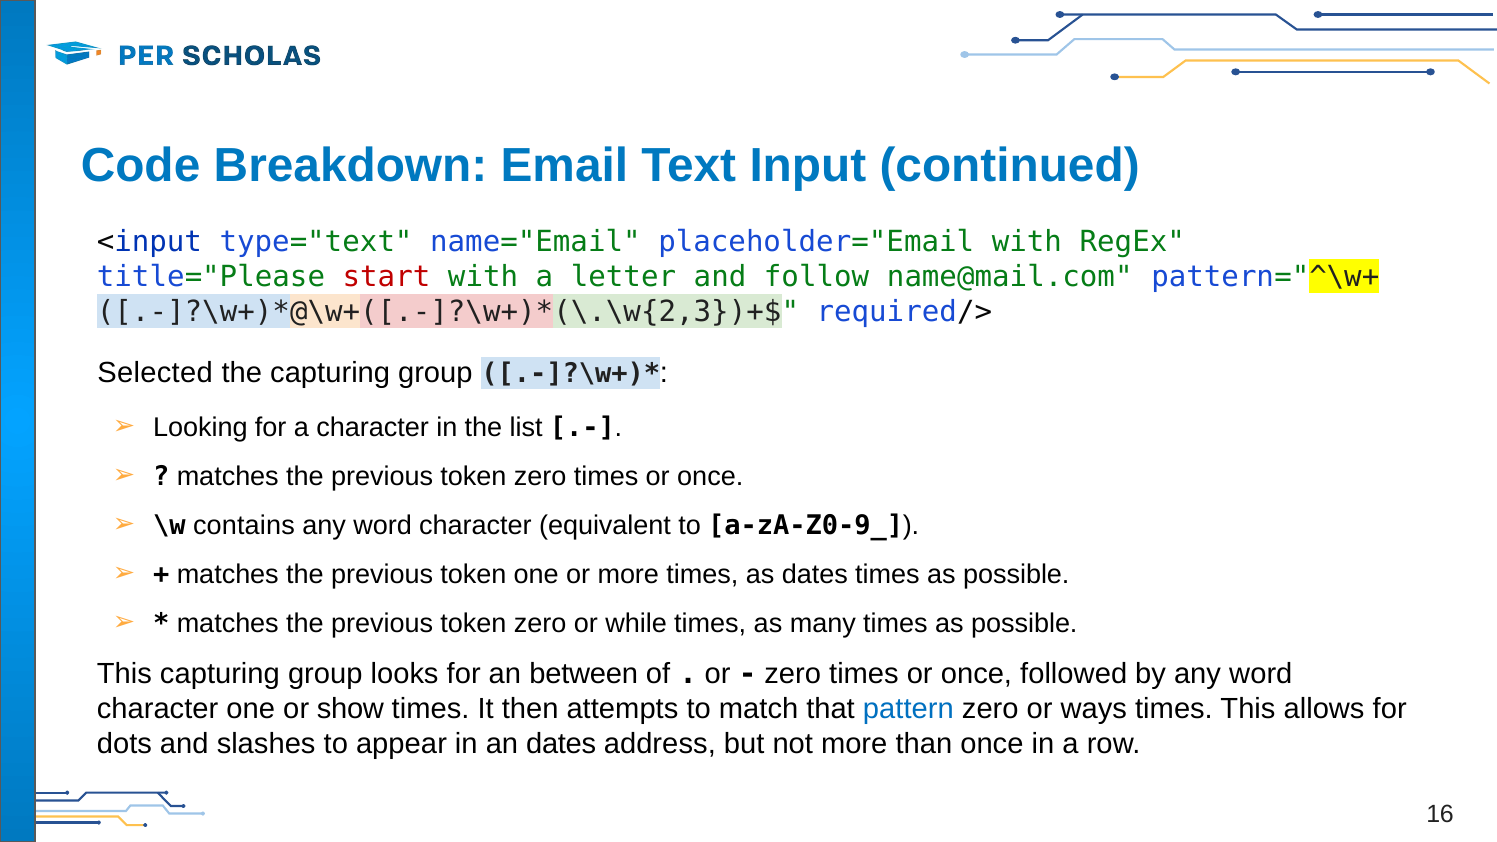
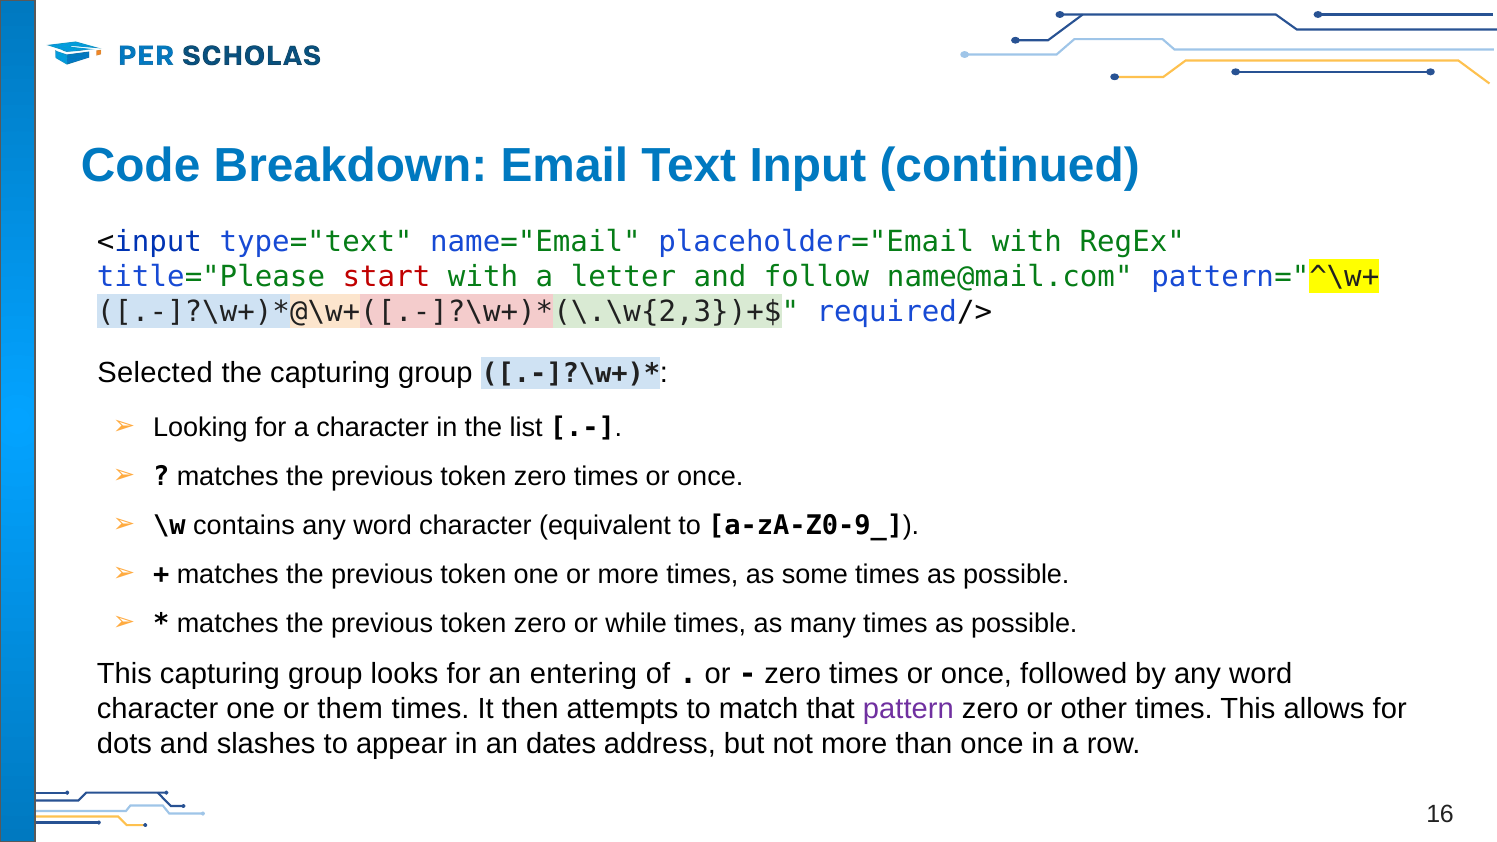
as dates: dates -> some (815, 574)
between: between -> entering (583, 674)
show: show -> them (350, 709)
pattern colour: blue -> purple (908, 709)
ways: ways -> other (1094, 709)
